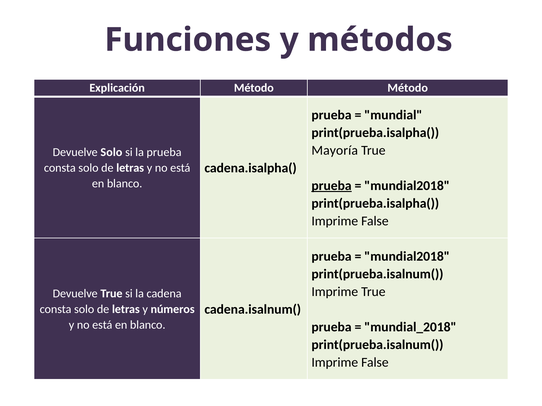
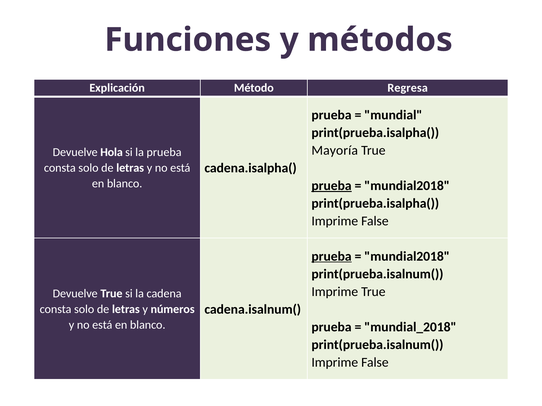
Método Método: Método -> Regresa (408, 88)
Devuelve Solo: Solo -> Hola (112, 152)
prueba underline: none -> present (331, 257)
